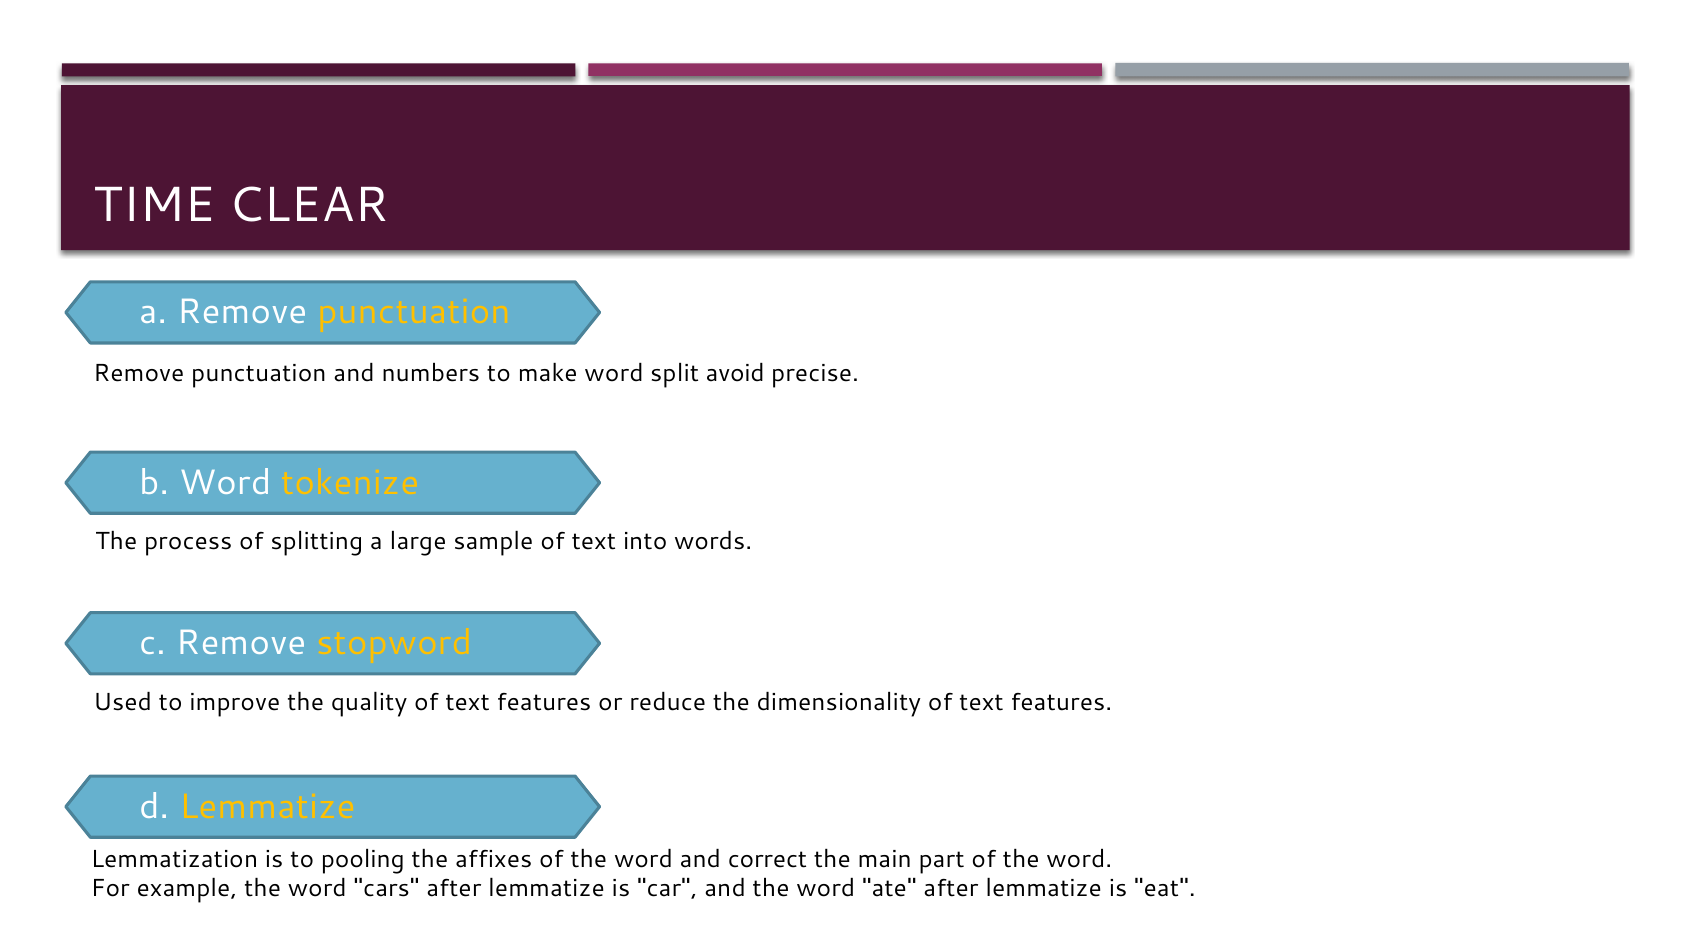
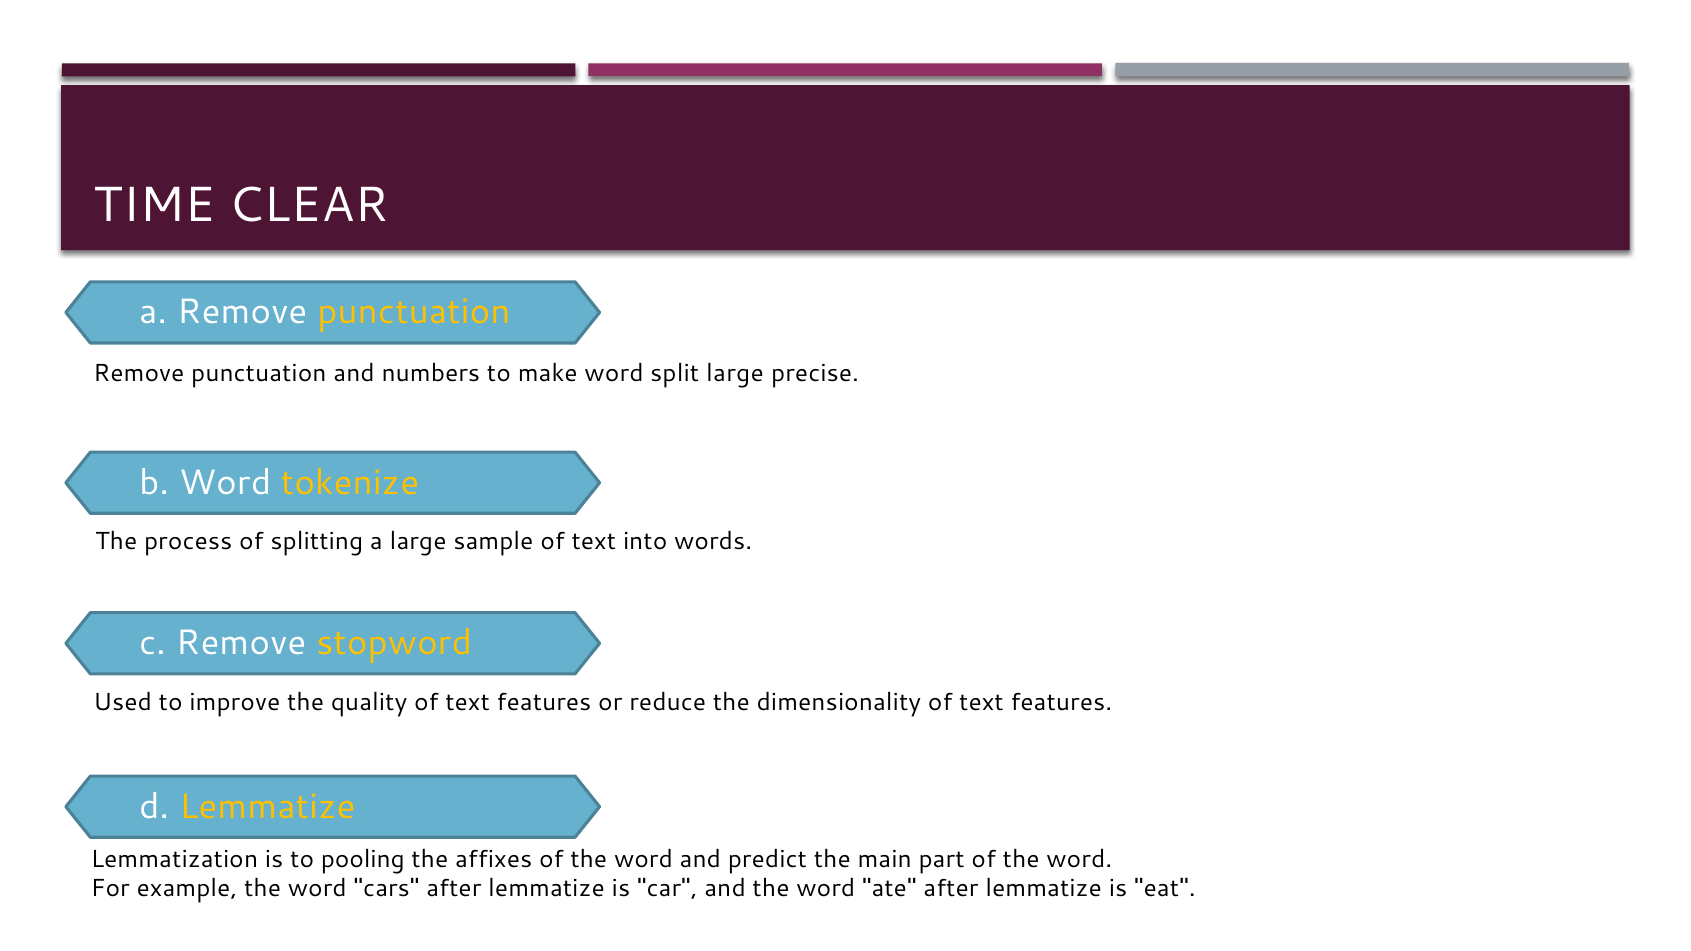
split avoid: avoid -> large (735, 374)
correct: correct -> predict (767, 859)
